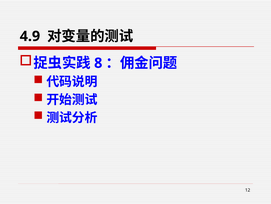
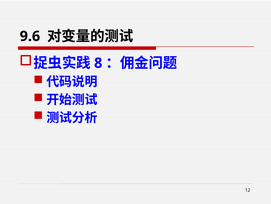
4.9: 4.9 -> 9.6 (30, 36)
